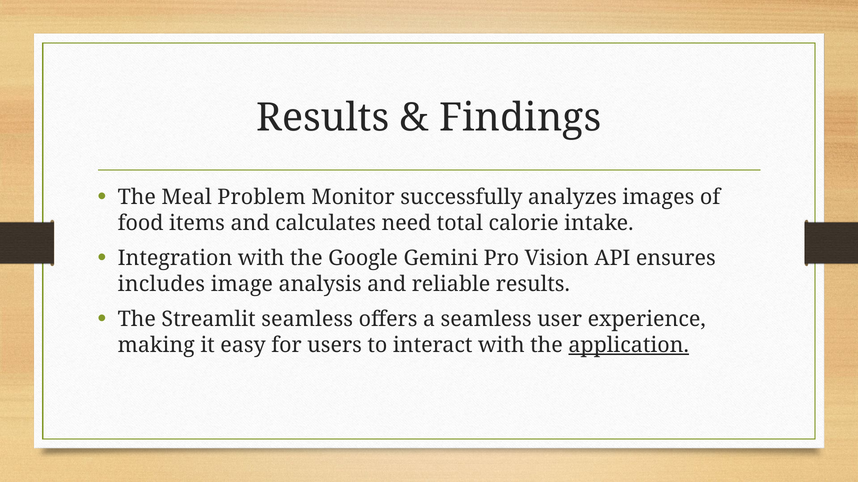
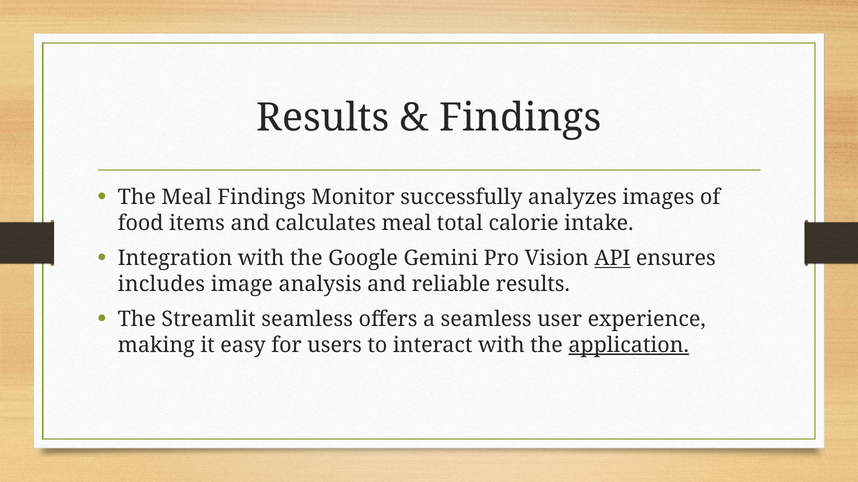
Meal Problem: Problem -> Findings (262, 198)
calculates need: need -> meal (406, 223)
API underline: none -> present (612, 259)
